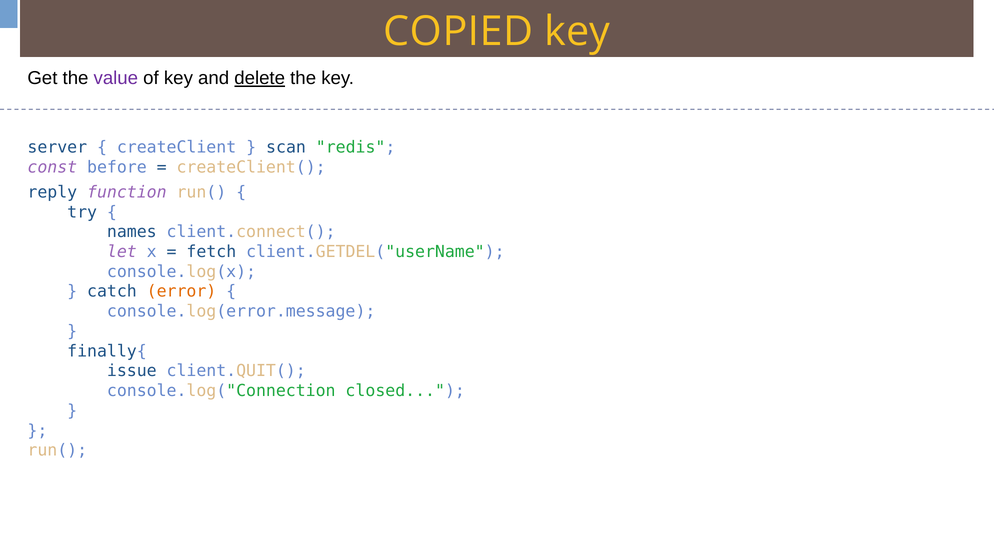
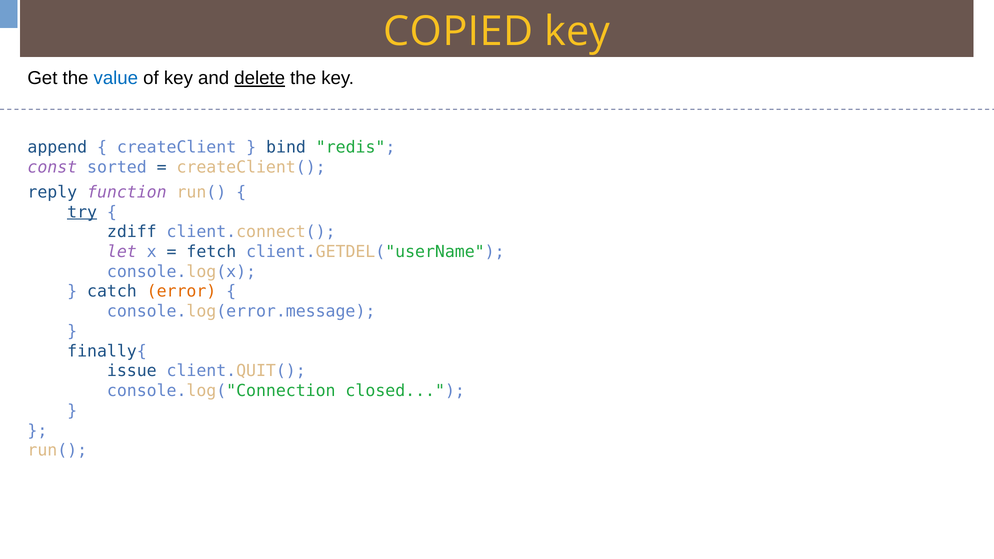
value colour: purple -> blue (116, 78)
server: server -> append (57, 148)
scan: scan -> bind (286, 148)
before: before -> sorted (117, 167)
try underline: none -> present (82, 212)
names: names -> zdiff (132, 232)
